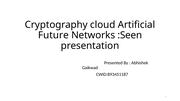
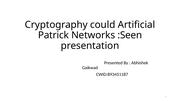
cloud: cloud -> could (103, 25)
Future: Future -> Patrick (53, 35)
